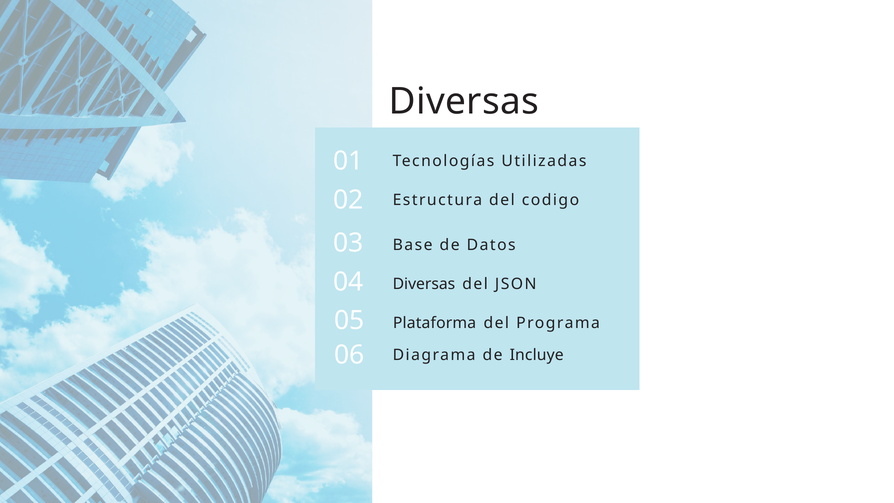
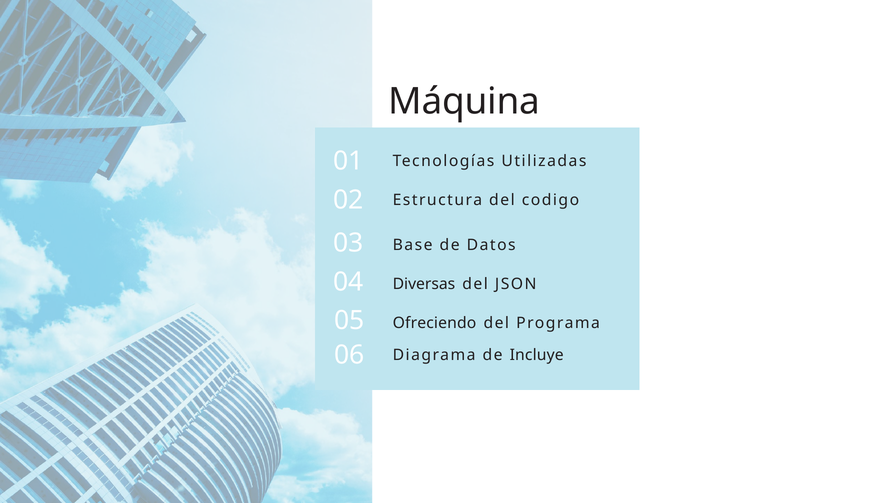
Diversas: Diversas -> Máquina (464, 102)
Plataforma: Plataforma -> Ofreciendo (435, 323)
